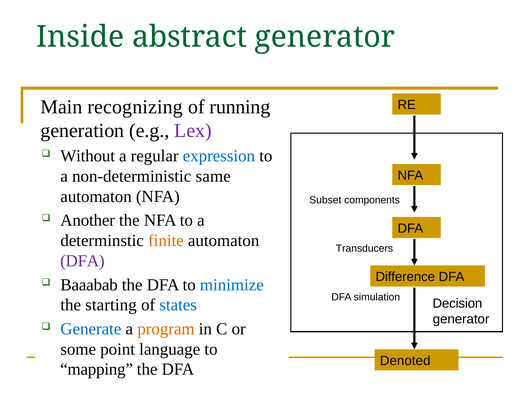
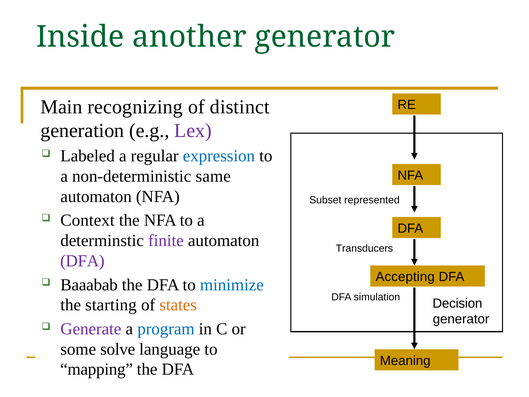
abstract: abstract -> another (189, 37)
running: running -> distinct (240, 107)
Without: Without -> Labeled (88, 156)
components: components -> represented (372, 200)
Another: Another -> Context (88, 220)
finite colour: orange -> purple (166, 241)
Difference: Difference -> Accepting (405, 277)
states colour: blue -> orange (178, 305)
Generate colour: blue -> purple (91, 329)
program colour: orange -> blue (166, 329)
point: point -> solve (118, 349)
Denoted: Denoted -> Meaning (405, 361)
